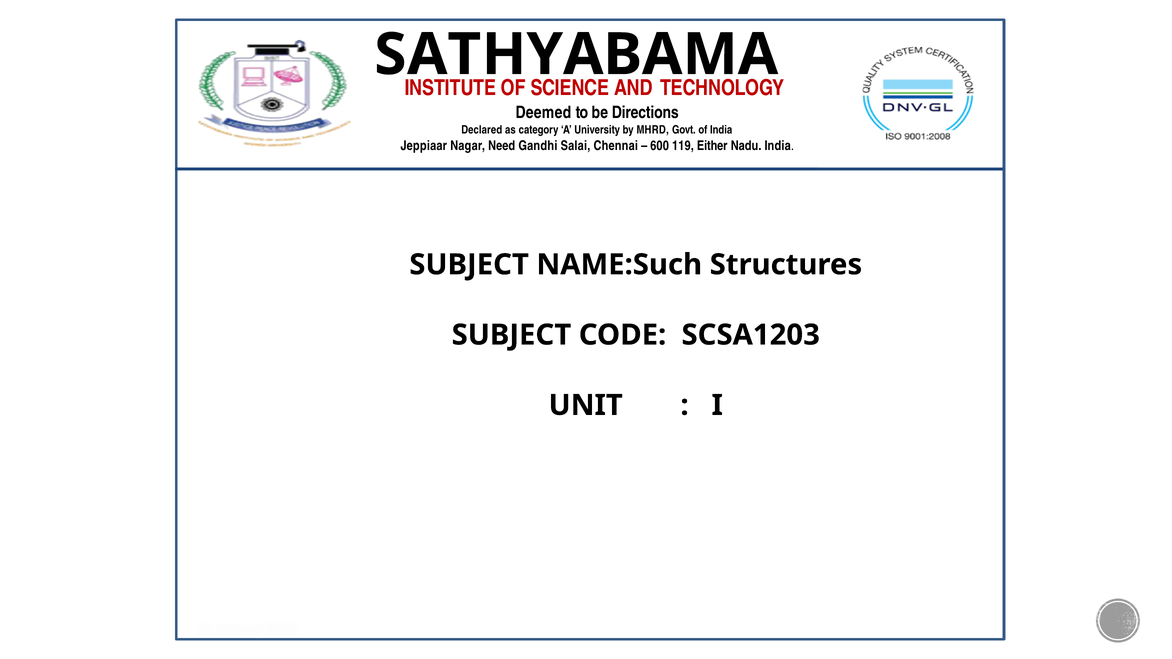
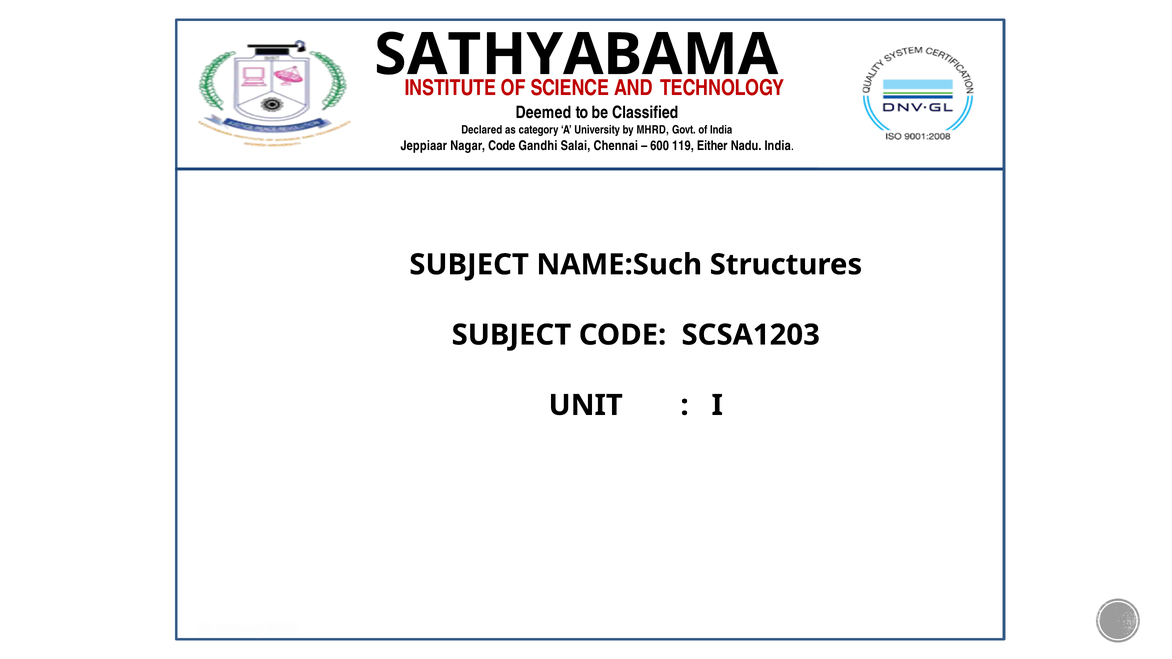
Directions: Directions -> Classified (645, 113)
Nagar Need: Need -> Code (502, 146)
